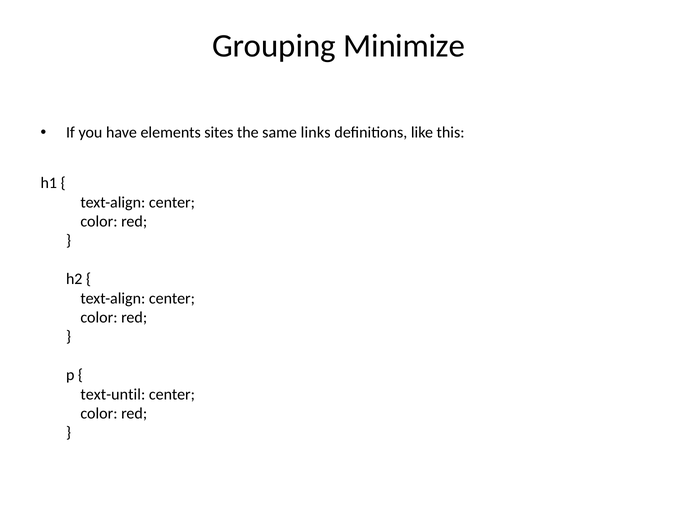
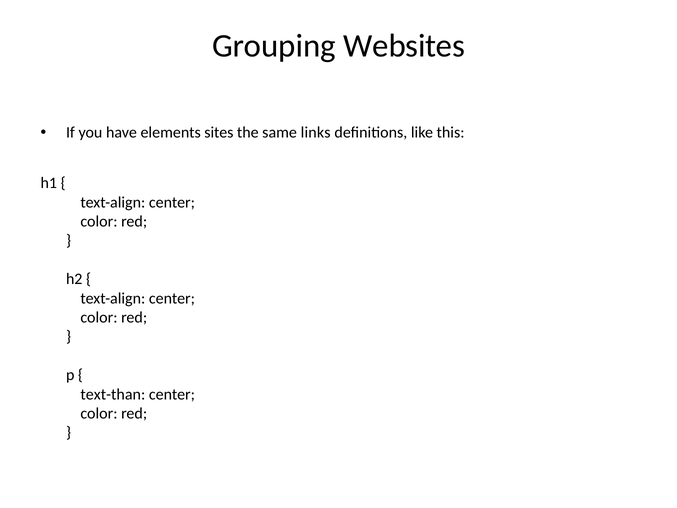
Minimize: Minimize -> Websites (404, 46)
text-until: text-until -> text-than (113, 394)
